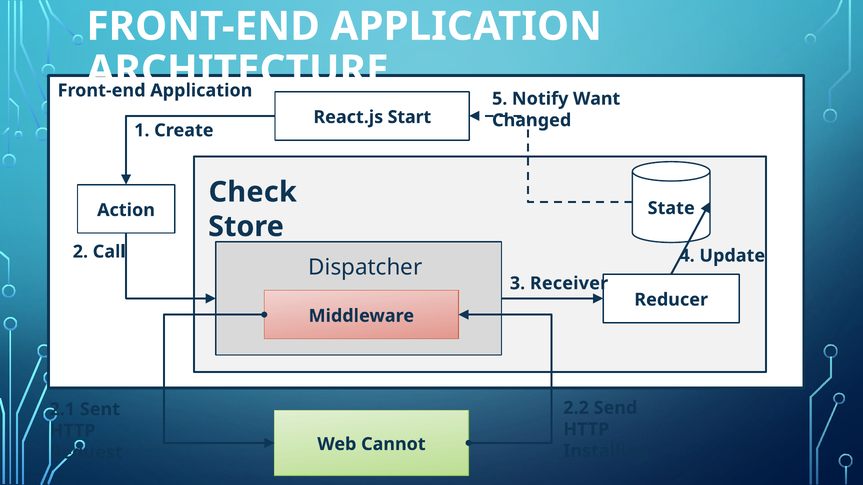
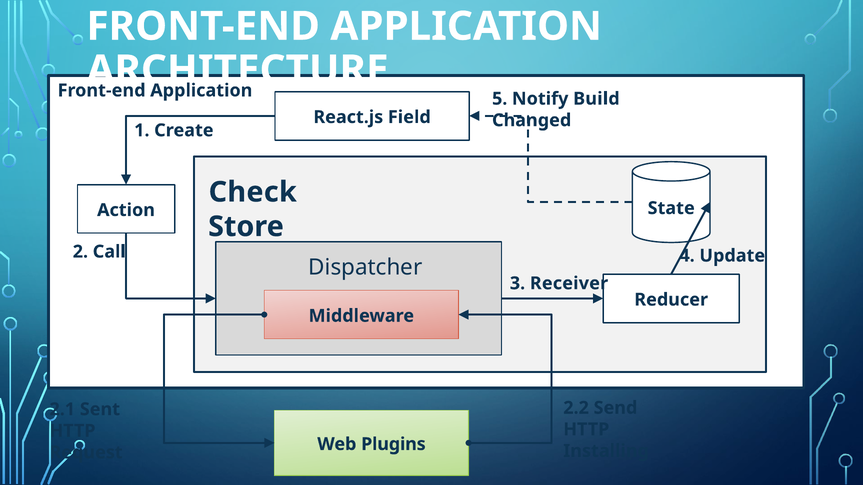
Want: Want -> Build (596, 99)
Start: Start -> Field (409, 117)
Cannot: Cannot -> Plugins (393, 445)
